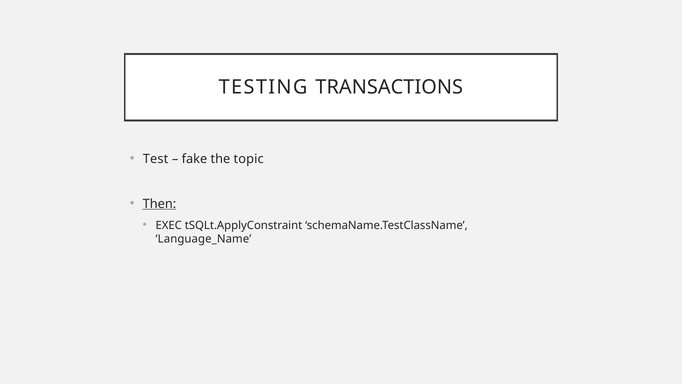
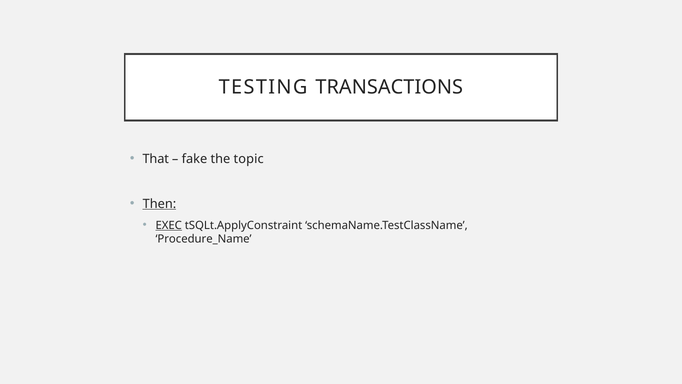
Test: Test -> That (156, 159)
EXEC underline: none -> present (169, 225)
Language_Name: Language_Name -> Procedure_Name (204, 239)
